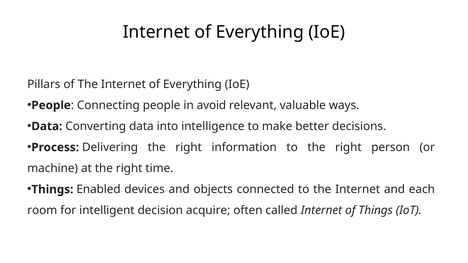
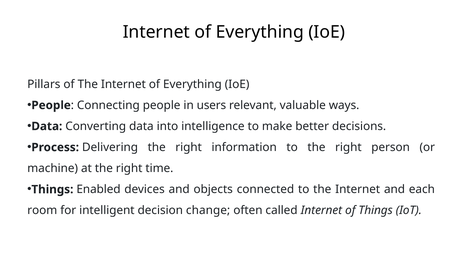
avoid: avoid -> users (211, 105)
acquire: acquire -> change (208, 211)
